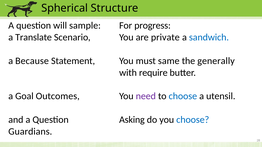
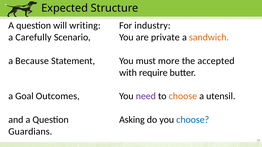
Spherical: Spherical -> Expected (65, 8)
sample: sample -> writing (85, 26)
progress: progress -> industry (152, 26)
Translate: Translate -> Carefully (33, 37)
sandwich colour: blue -> orange (209, 37)
same: same -> more (169, 61)
generally: generally -> accepted (216, 61)
choose colour: blue -> orange (183, 96)
